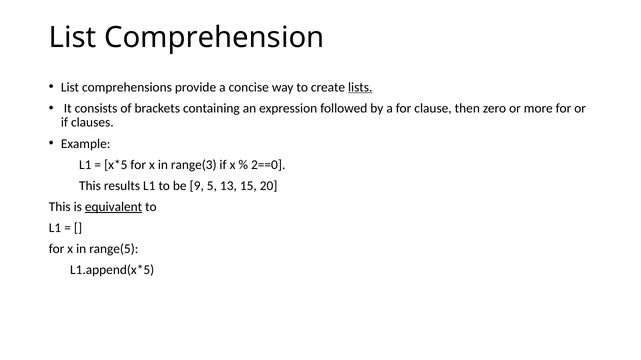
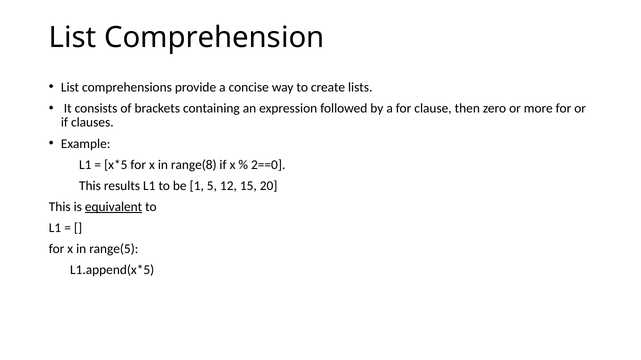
lists underline: present -> none (360, 87)
range(3: range(3 -> range(8 (194, 165)
9: 9 -> 1 (197, 186)
13: 13 -> 12 (228, 186)
